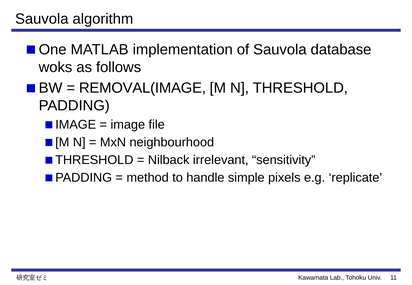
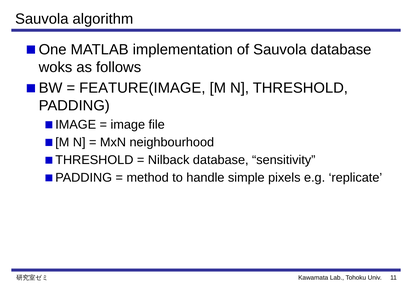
REMOVAL(IMAGE: REMOVAL(IMAGE -> FEATURE(IMAGE (142, 88)
Nilback irrelevant: irrelevant -> database (221, 160)
